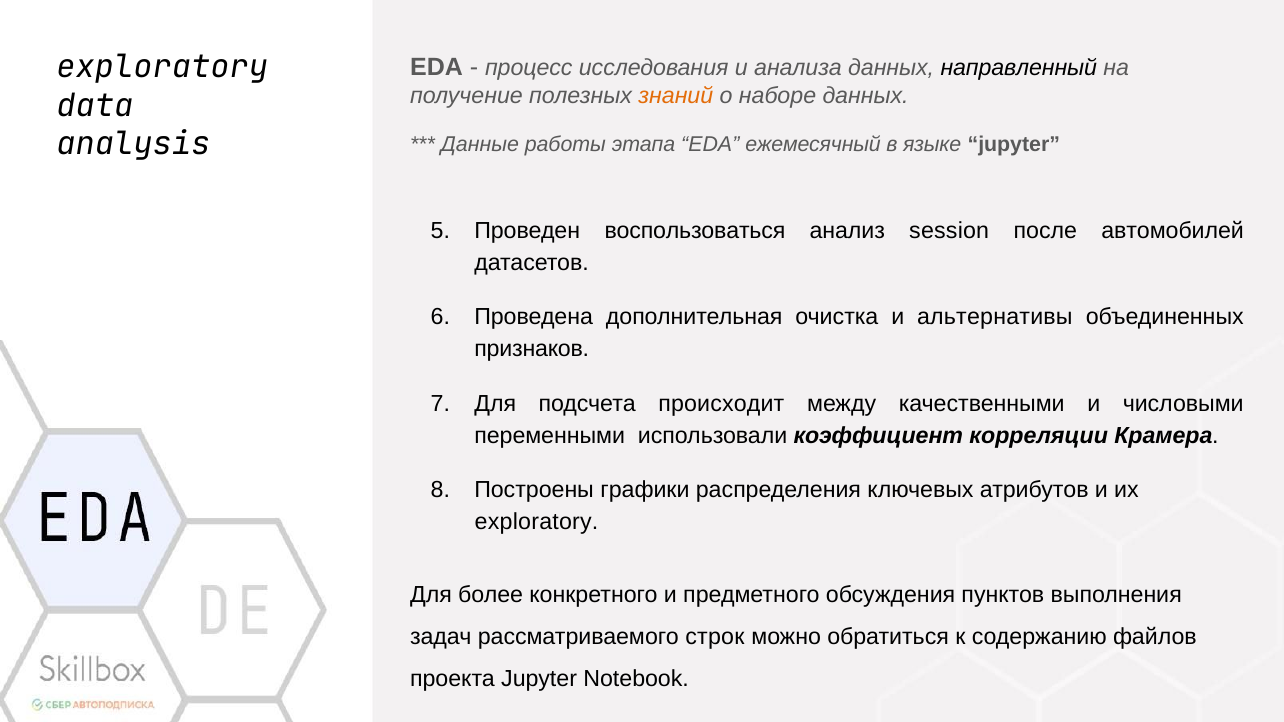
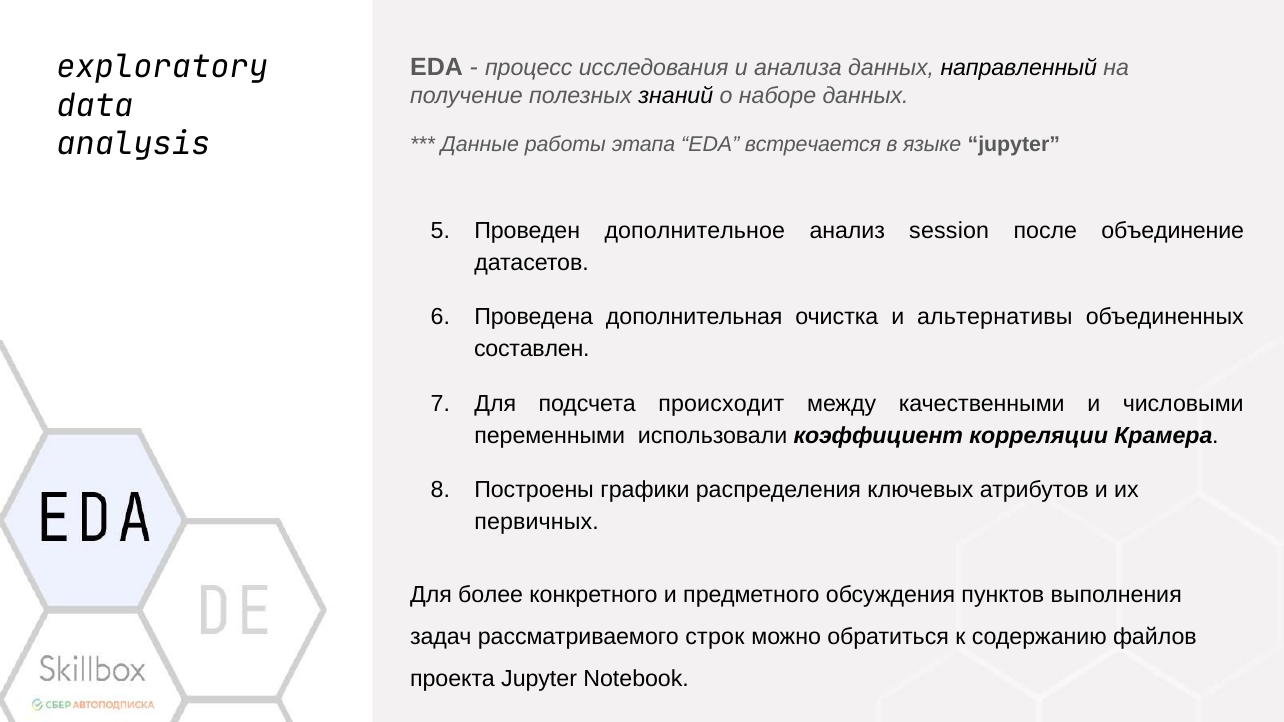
знаний colour: orange -> black (676, 96)
ежемесячный: ежемесячный -> встречается (813, 144)
воспользоваться: воспользоваться -> дополнительное (695, 231)
автомобилей: автомобилей -> объединение (1173, 231)
признаков: признаков -> составлен (532, 349)
exploratory: exploratory -> первичных (537, 522)
